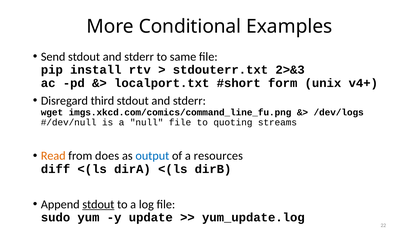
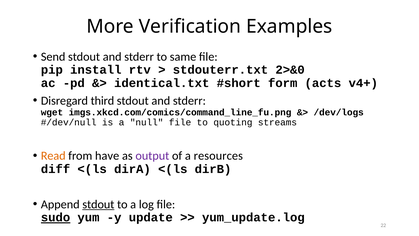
Conditional: Conditional -> Verification (190, 26)
2>&3: 2>&3 -> 2>&0 (290, 70)
localport.txt: localport.txt -> identical.txt (162, 83)
unix: unix -> acts (323, 83)
does: does -> have (107, 156)
output colour: blue -> purple (152, 156)
sudo underline: none -> present (56, 217)
